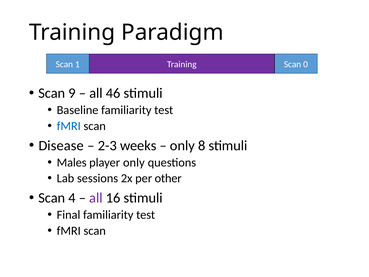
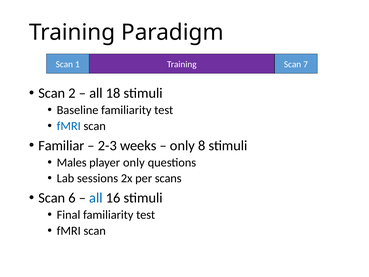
0: 0 -> 7 (306, 64)
9: 9 -> 2 (72, 93)
46: 46 -> 18 (113, 93)
Disease: Disease -> Familiar (61, 145)
other: other -> scans (168, 178)
4: 4 -> 6 (72, 198)
all colour: purple -> blue (96, 198)
